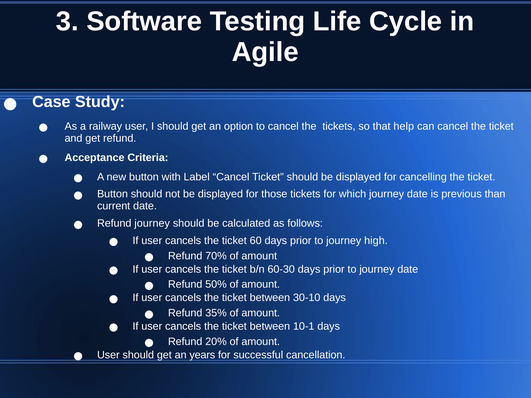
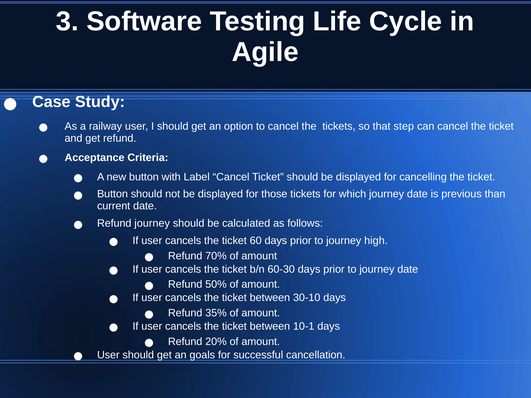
help: help -> step (404, 126)
years: years -> goals (202, 355)
